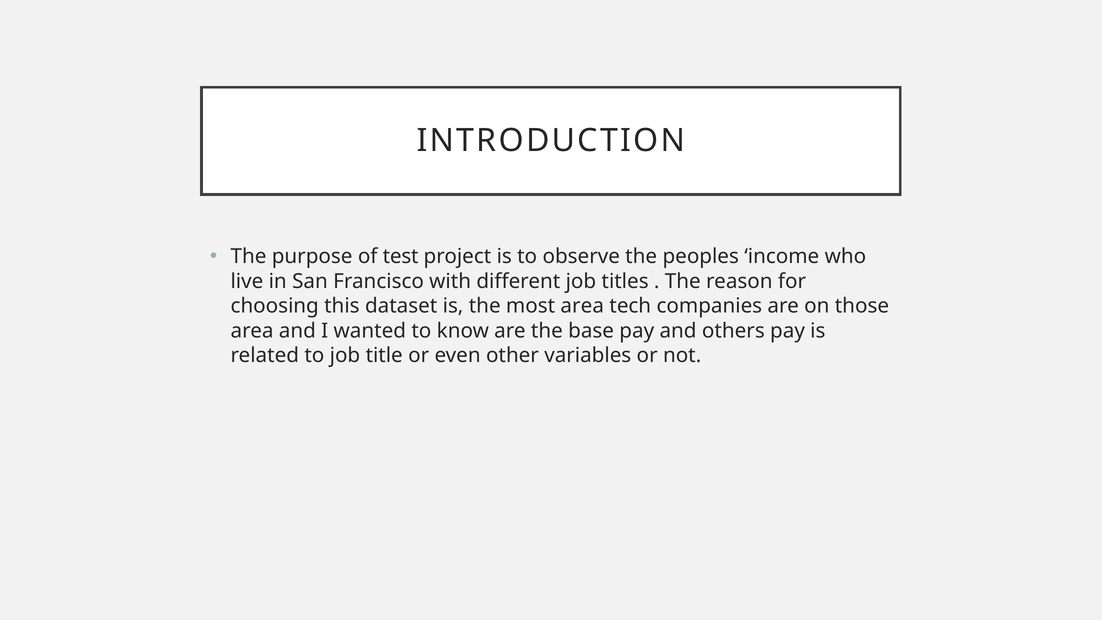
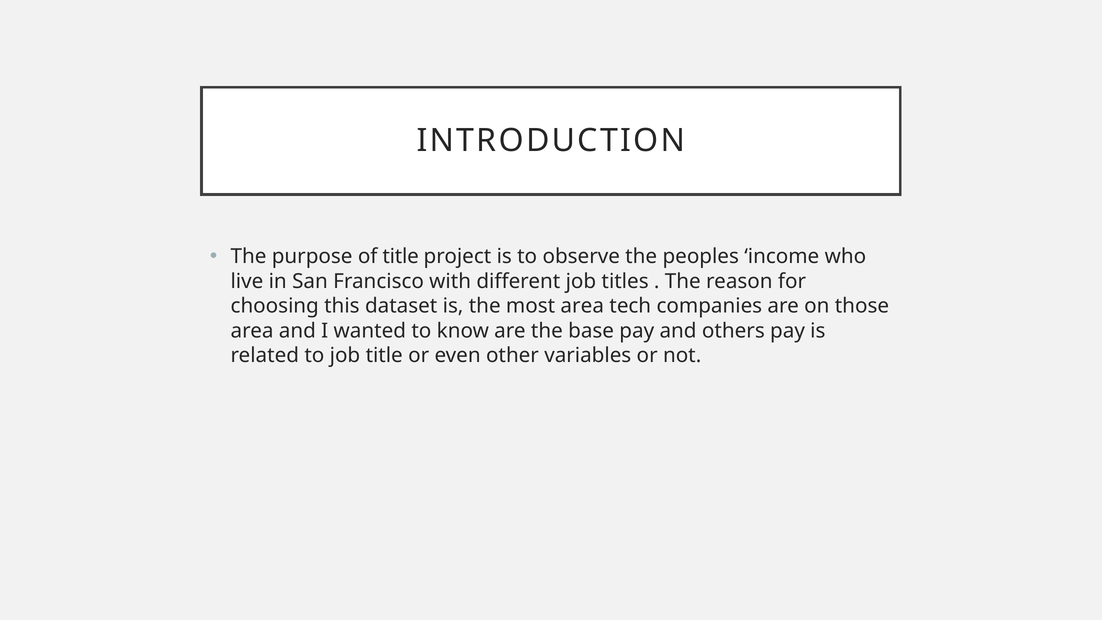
of test: test -> title (401, 256)
